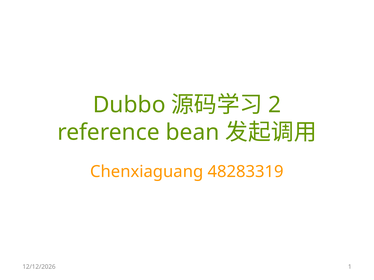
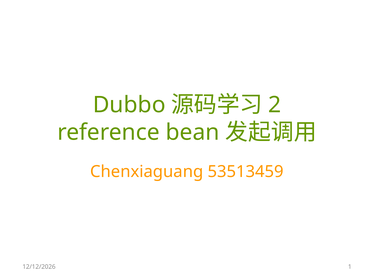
48283319: 48283319 -> 53513459 (246, 172)
